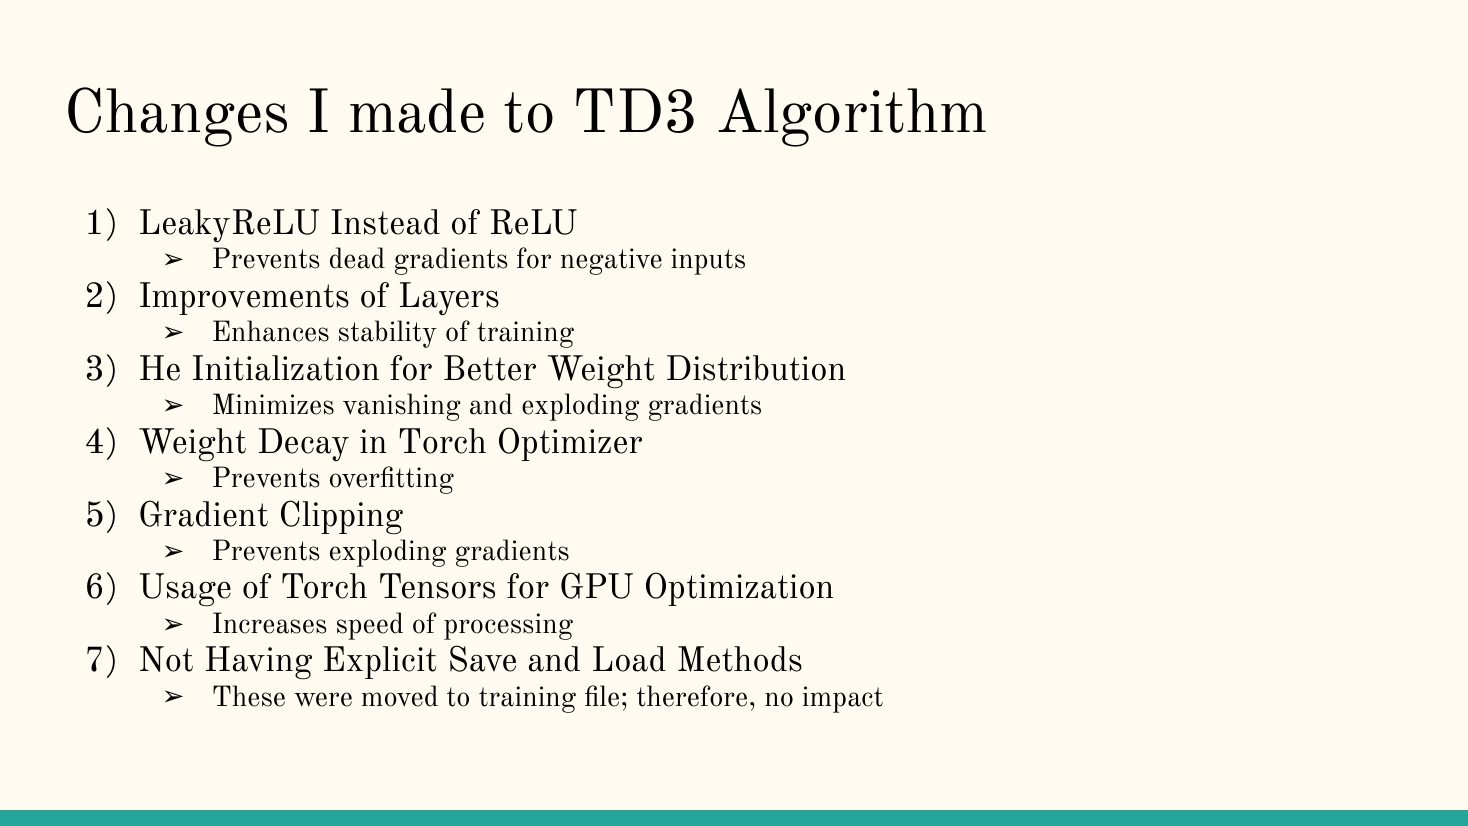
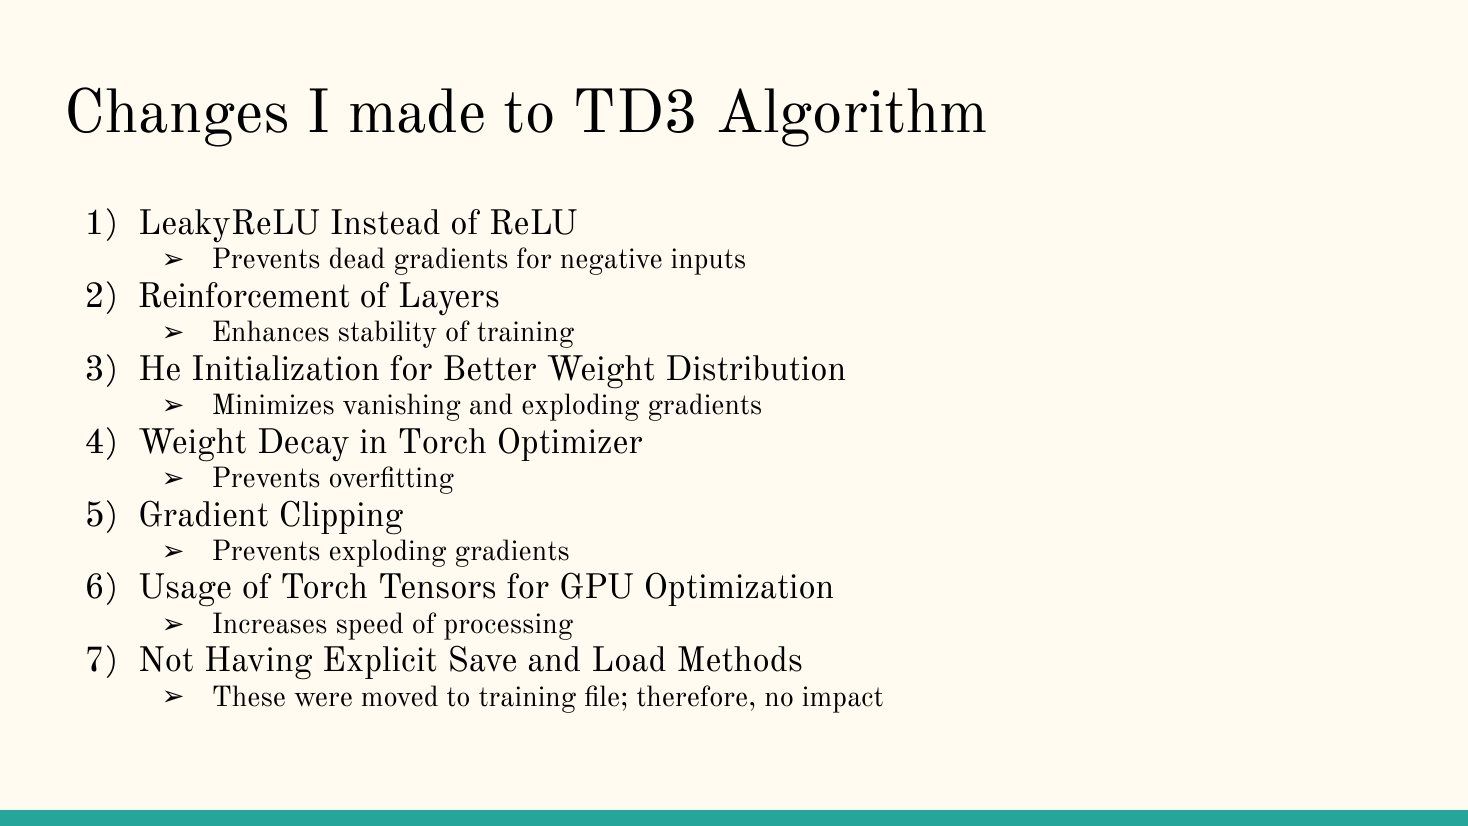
Improvements: Improvements -> Reinforcement (244, 296)
